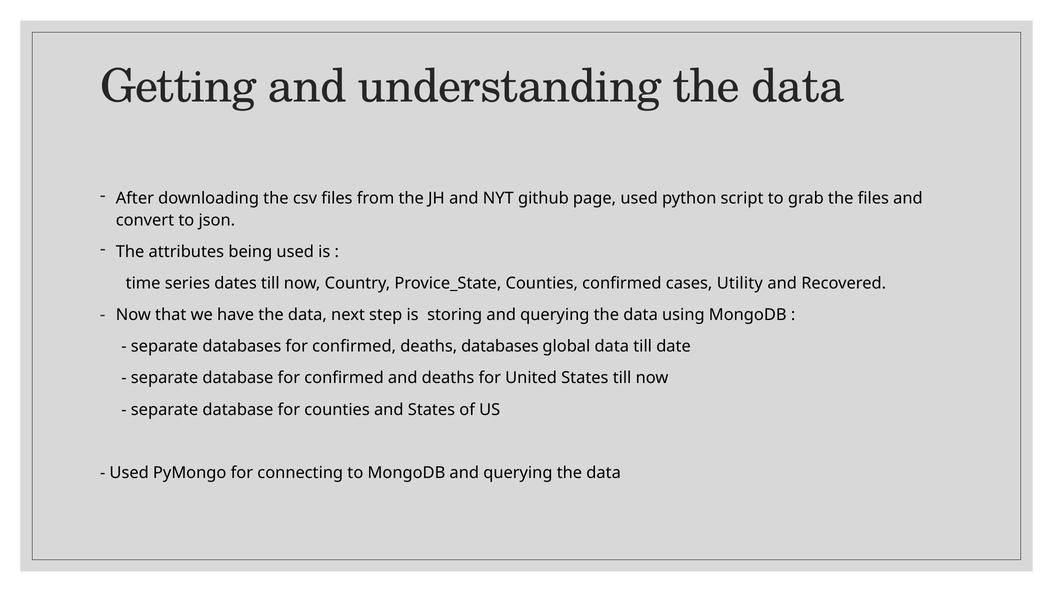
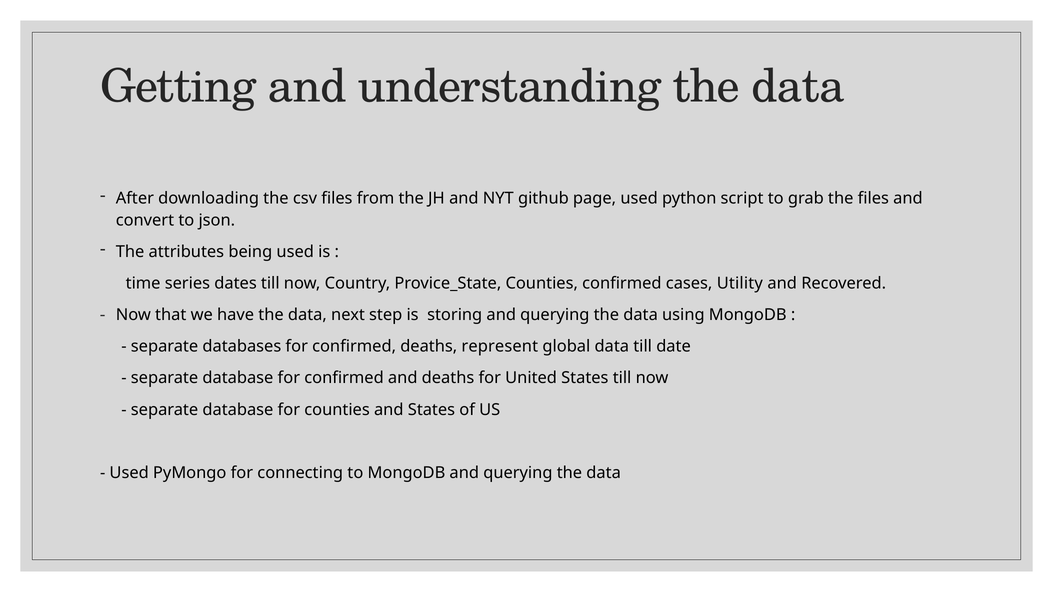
deaths databases: databases -> represent (500, 347)
